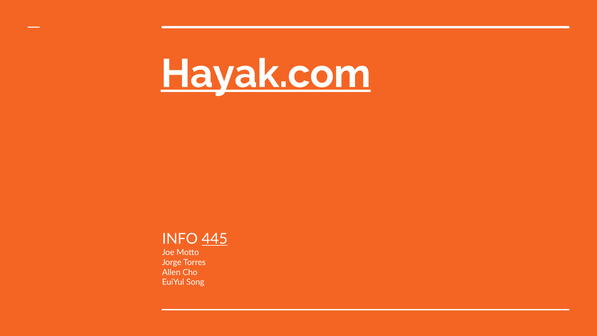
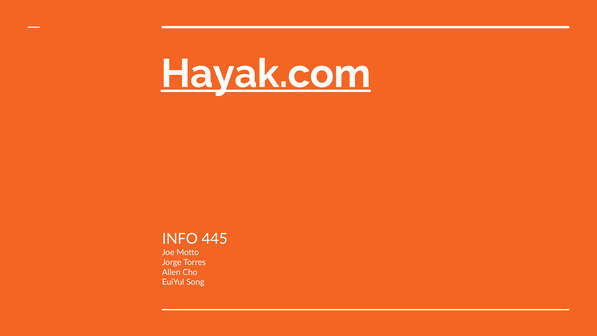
445 underline: present -> none (215, 239)
